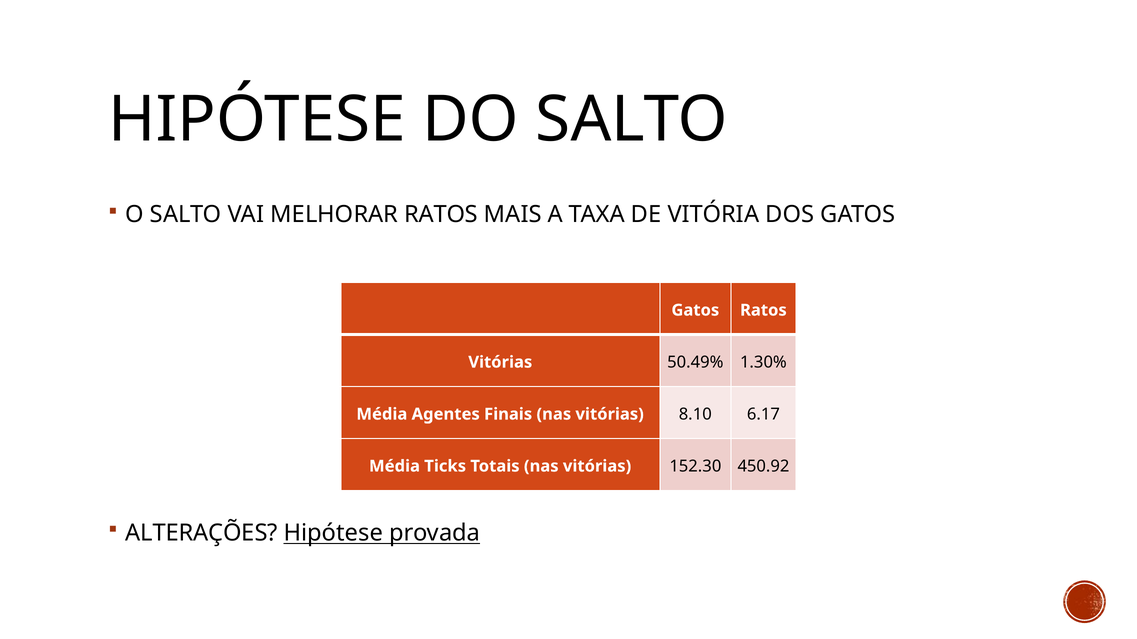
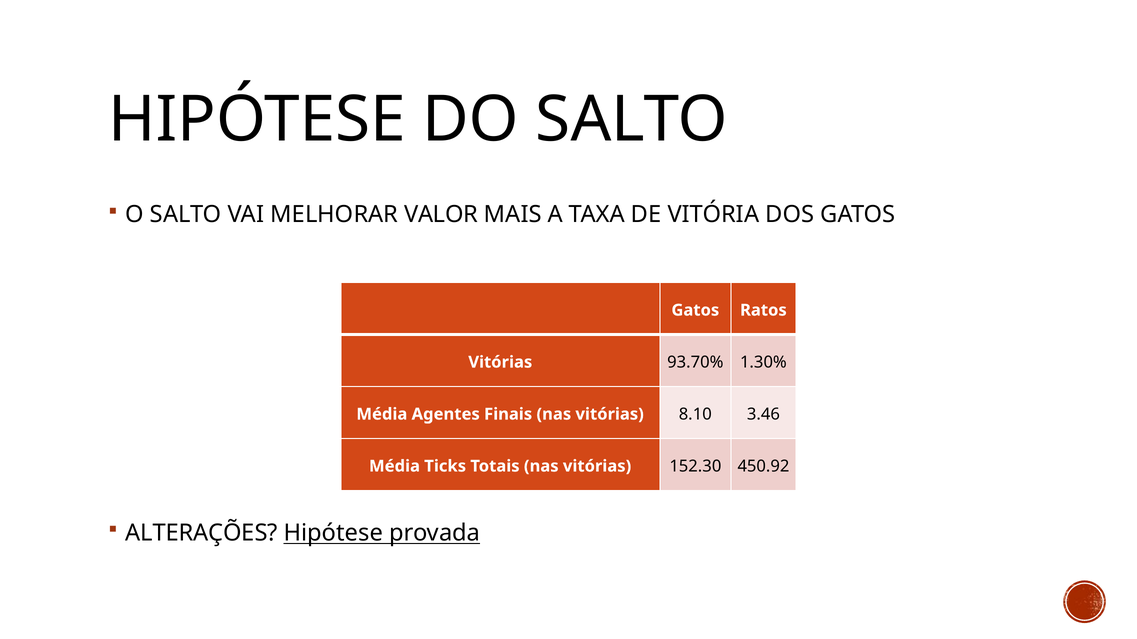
MELHORAR RATOS: RATOS -> VALOR (441, 215)
50.49%: 50.49% -> 93.70% (695, 362)
6.17: 6.17 -> 3.46 (763, 415)
